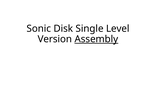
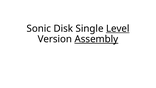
Level underline: none -> present (118, 28)
